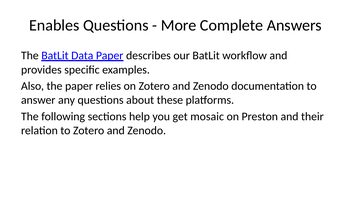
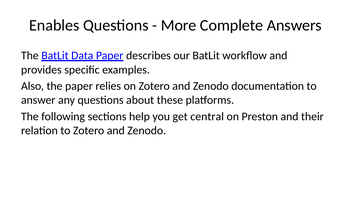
mosaic: mosaic -> central (207, 117)
